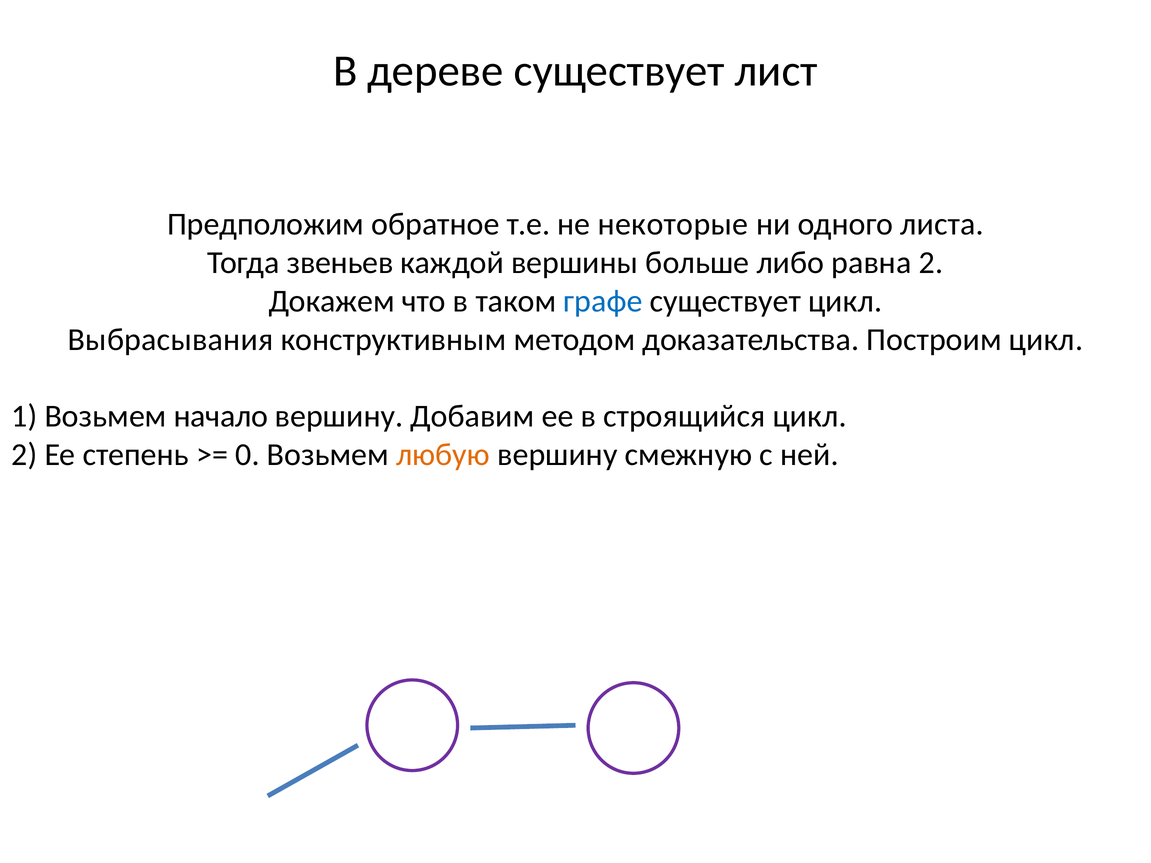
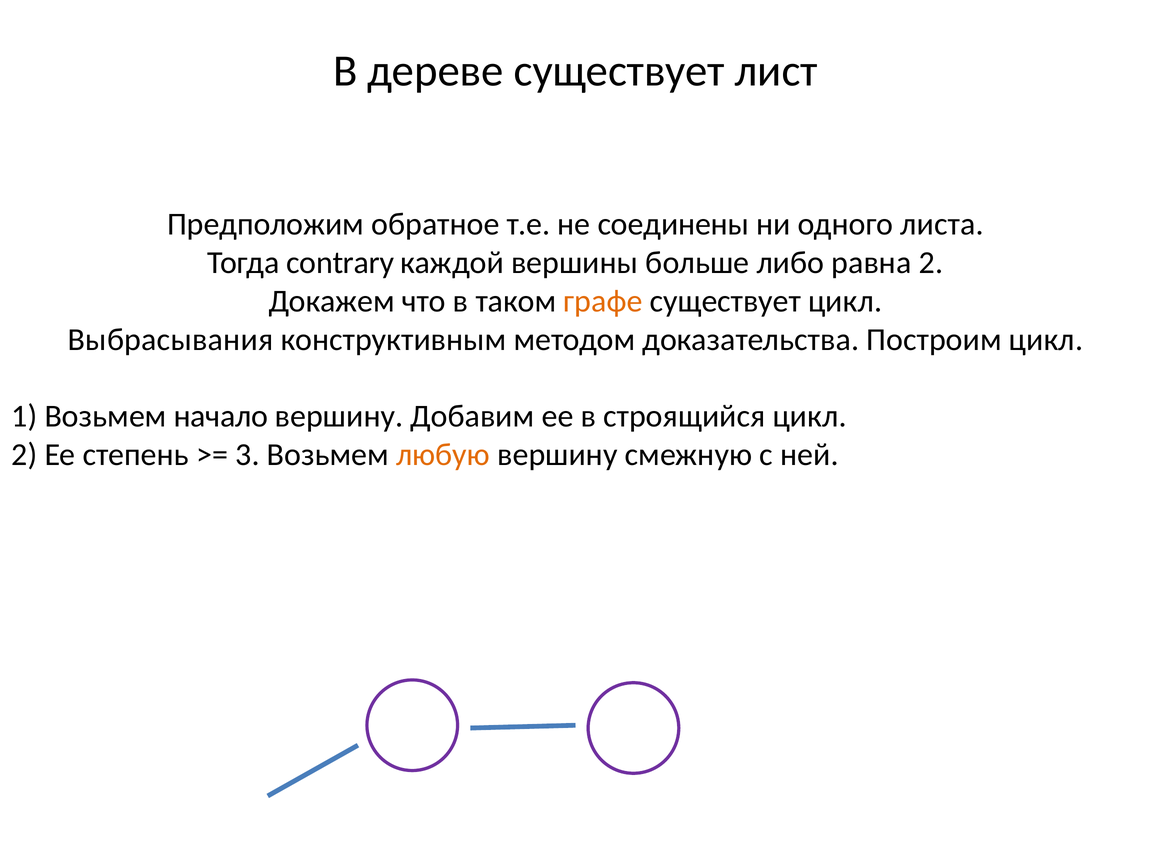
некоторые: некоторые -> соединены (673, 224)
звеньев: звеньев -> contrary (340, 263)
графе colour: blue -> orange (603, 301)
0: 0 -> 3 (247, 455)
